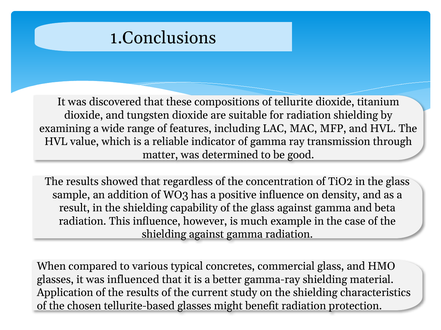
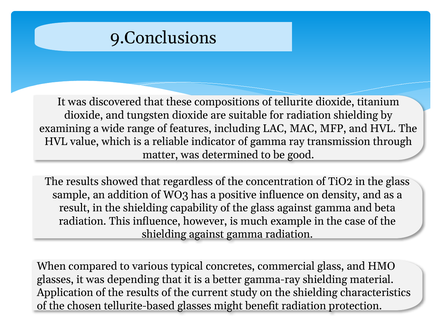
1.Conclusions: 1.Conclusions -> 9.Conclusions (163, 38)
influenced: influenced -> depending (133, 280)
